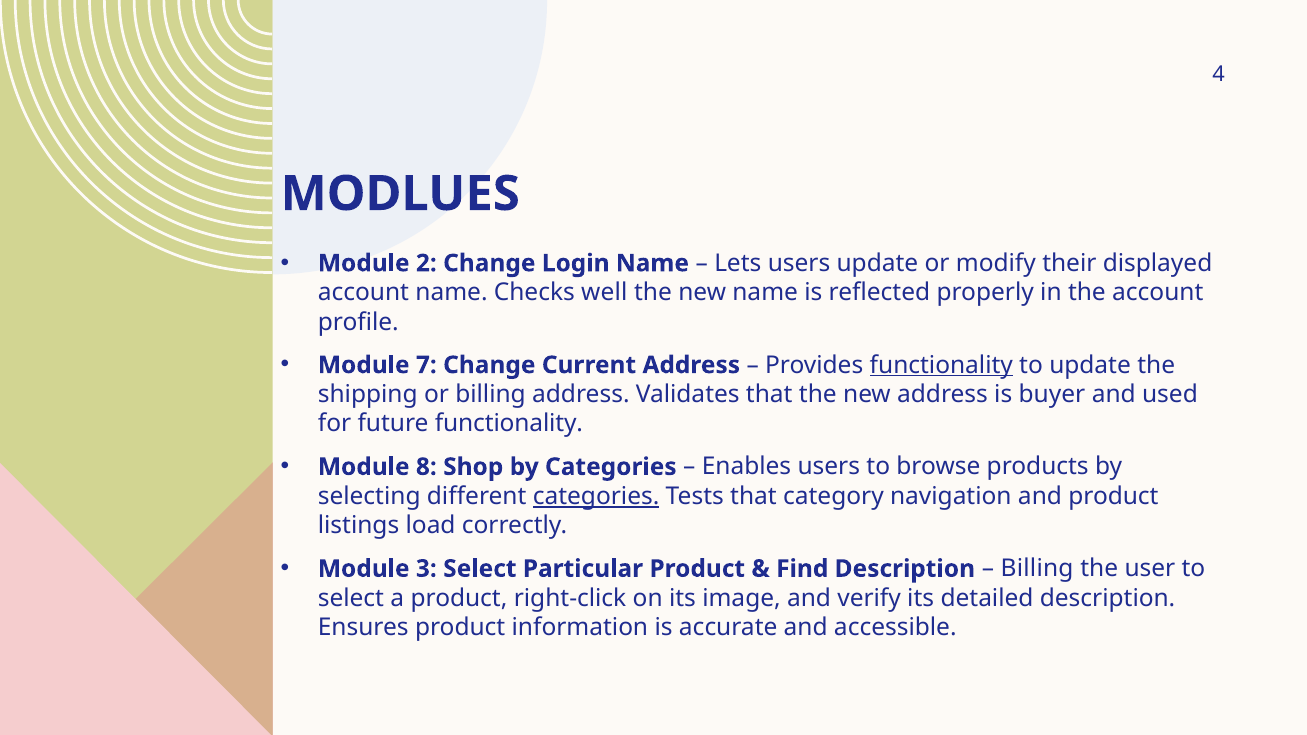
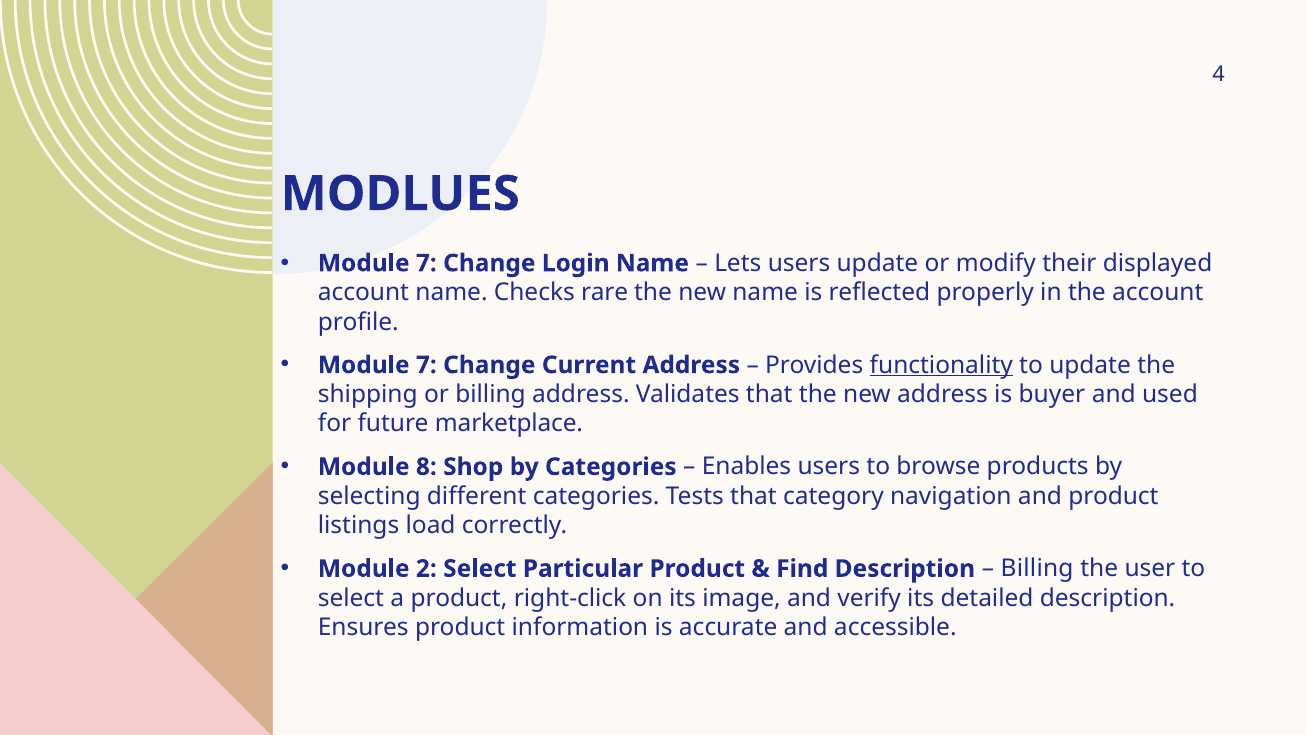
2: 2 -> 7 (426, 263)
well: well -> rare (605, 293)
future functionality: functionality -> marketplace (509, 424)
categories underline: present -> none (596, 496)
3: 3 -> 2 (426, 569)
